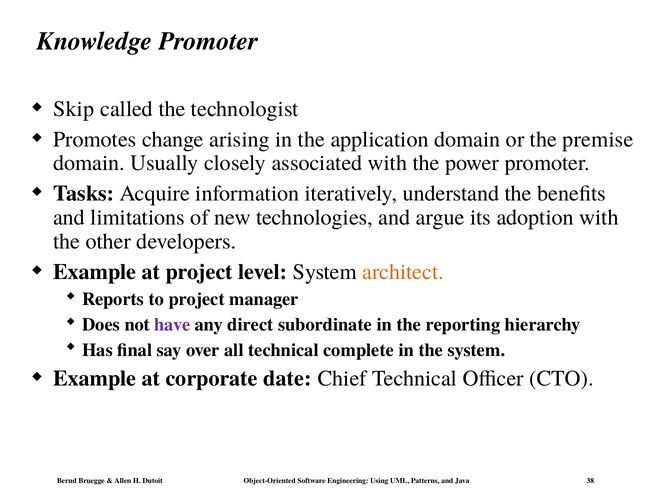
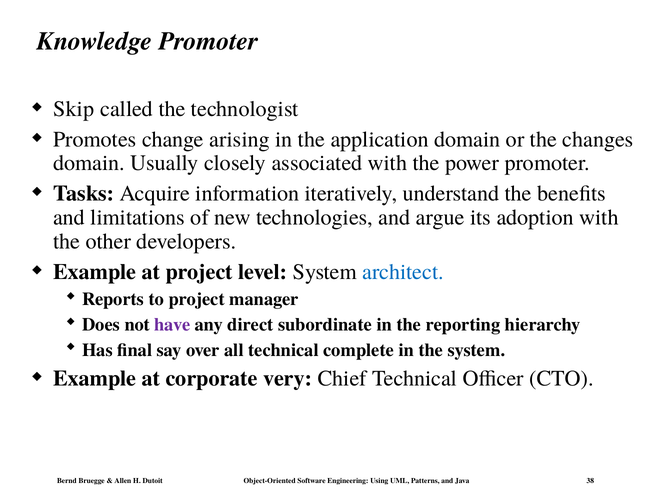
premise: premise -> changes (598, 139)
architect colour: orange -> blue (403, 272)
date: date -> very (288, 379)
